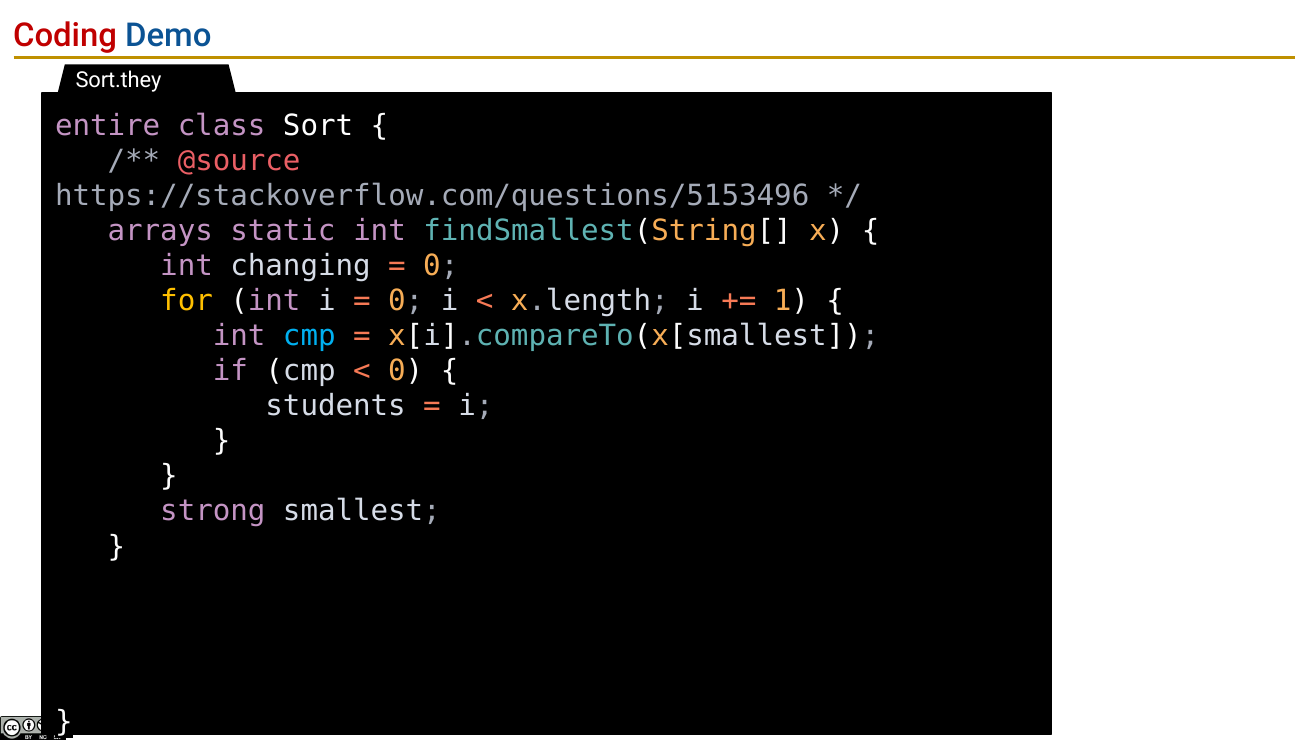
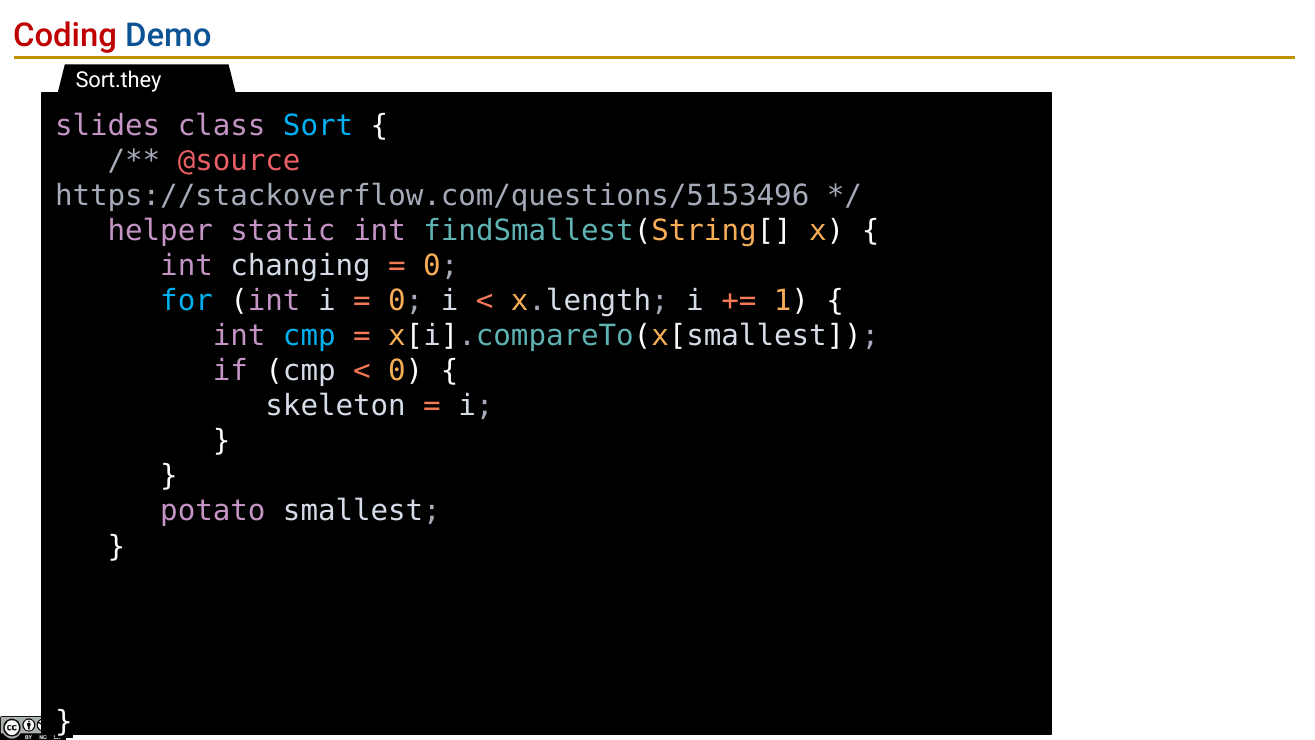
entire: entire -> slides (108, 126)
Sort colour: white -> light blue (318, 126)
arrays: arrays -> helper (160, 231)
for colour: yellow -> light blue (187, 301)
students: students -> skeleton (336, 406)
strong: strong -> potato (213, 511)
